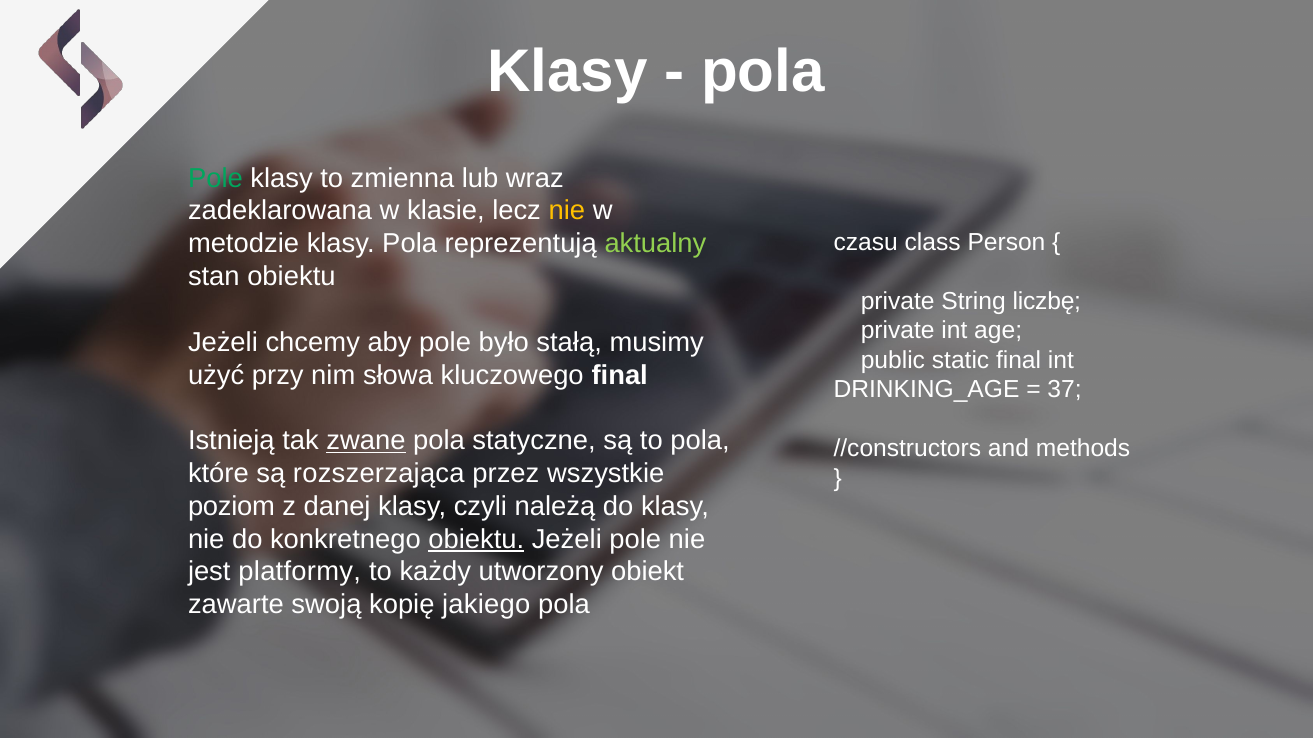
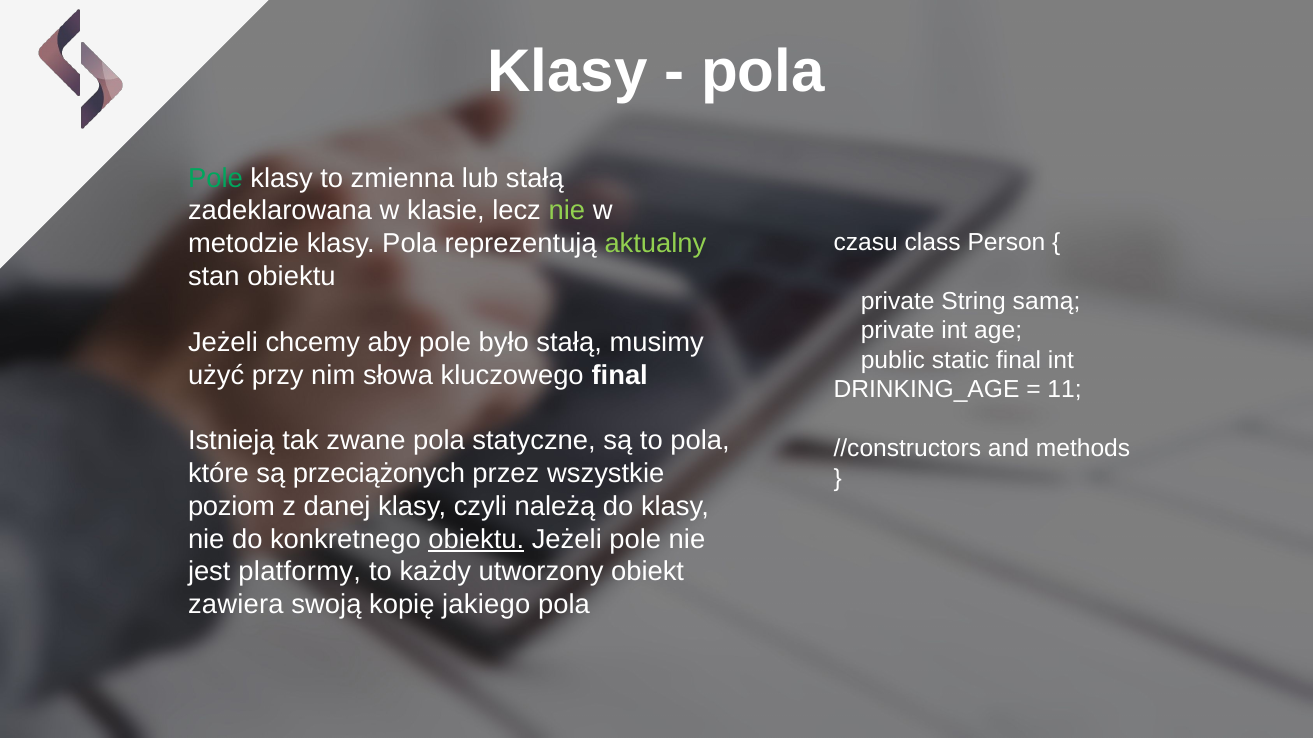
lub wraz: wraz -> stałą (535, 178)
nie colour: yellow -> light green (567, 211)
liczbę: liczbę -> samą (1047, 301)
37: 37 -> 11 (1065, 390)
zwane underline: present -> none (366, 441)
rozszerzająca: rozszerzająca -> przeciążonych (379, 474)
zawarte: zawarte -> zawiera (236, 605)
